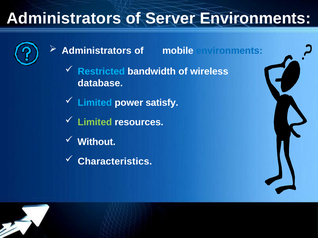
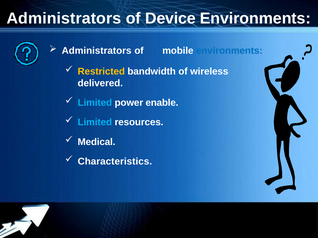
Server: Server -> Device (170, 18)
Restricted colour: light blue -> yellow (101, 72)
database: database -> delivered (100, 83)
satisfy: satisfy -> enable (162, 103)
Limited colour: light green -> light blue (95, 123)
Without: Without -> Medical (97, 142)
